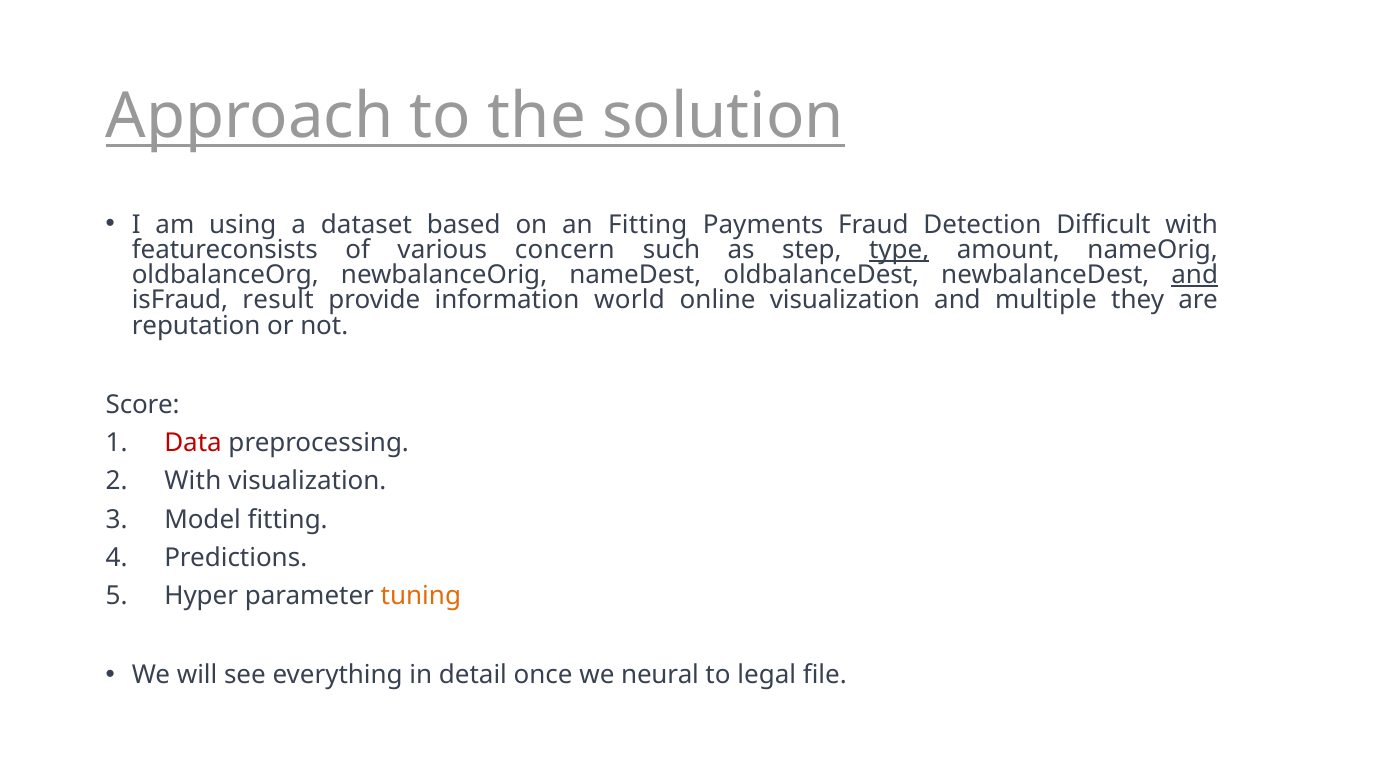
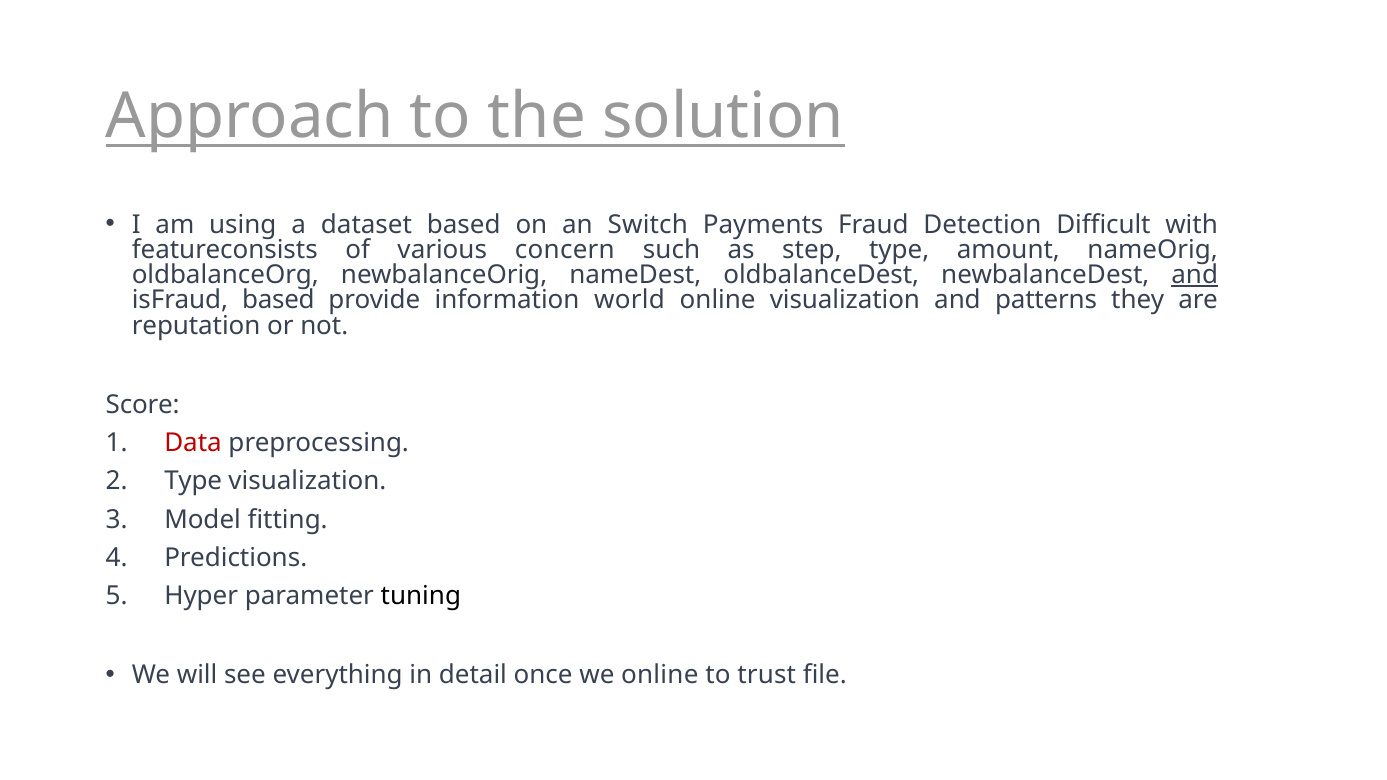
an Fitting: Fitting -> Switch (648, 225)
type underline: present -> none (899, 250)
isFraud result: result -> based (278, 300)
multiple: multiple -> patterns (1046, 300)
With: With -> Type (193, 481)
tuning colour: orange -> black (421, 596)
we neural: neural -> online (660, 675)
legal: legal -> trust (767, 675)
